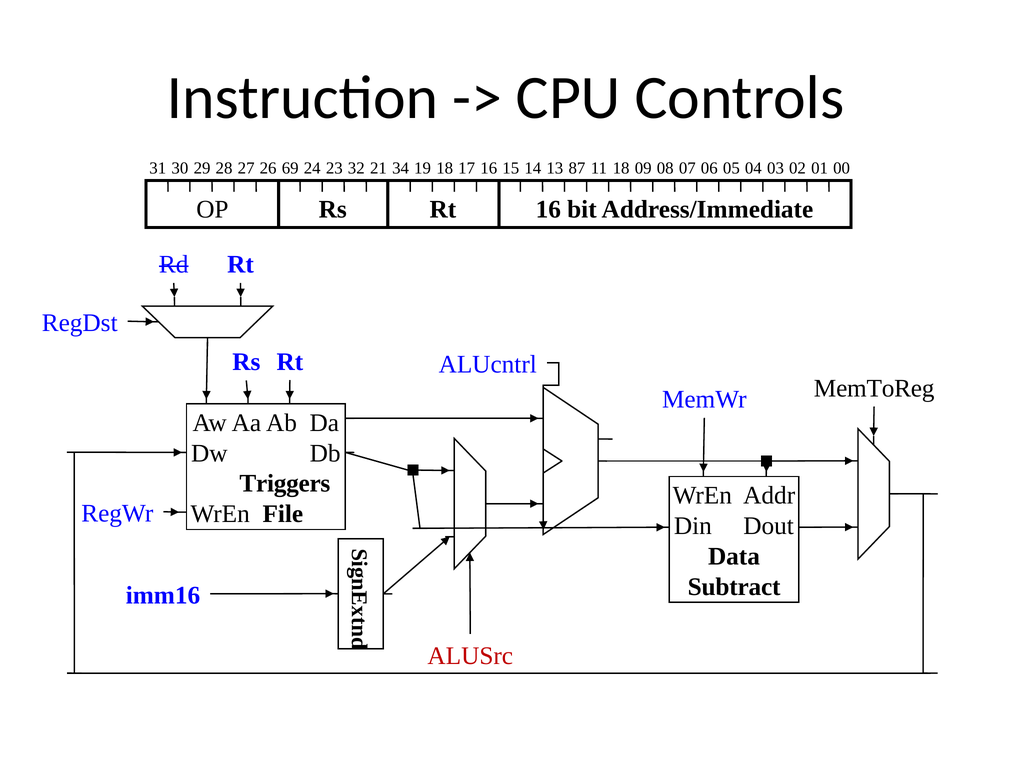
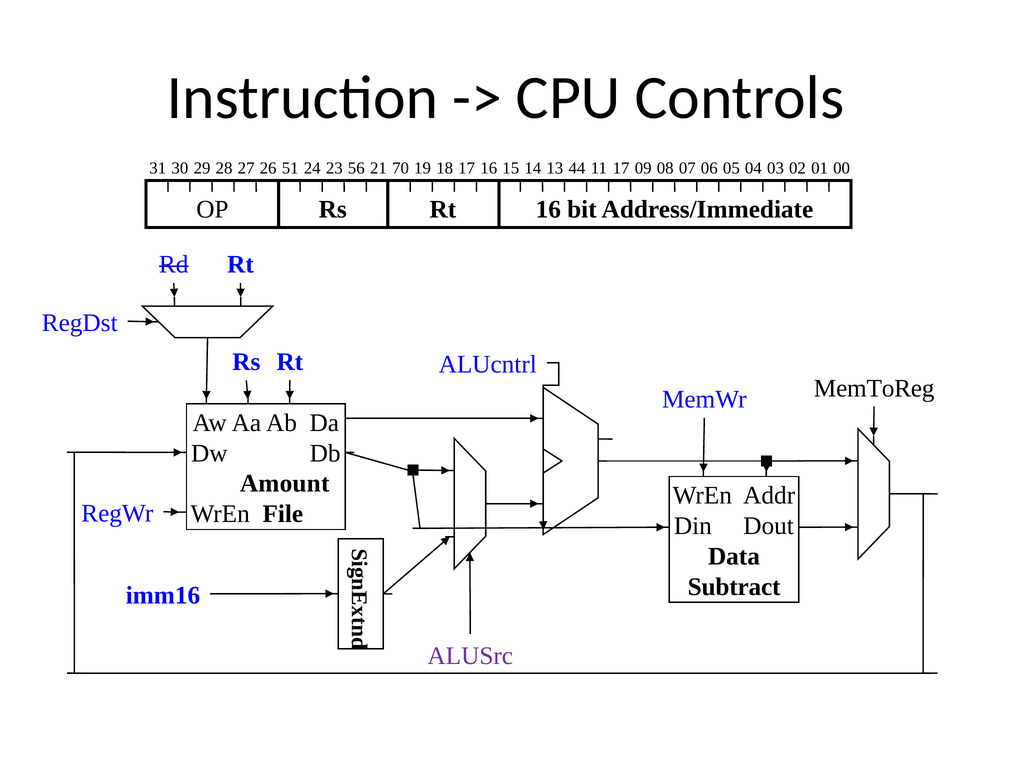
69: 69 -> 51 (290, 168)
32: 32 -> 56 (356, 168)
34: 34 -> 70 (401, 168)
87: 87 -> 44 (577, 168)
11 18: 18 -> 17 (621, 168)
Triggers: Triggers -> Amount (285, 484)
ALUSrc colour: red -> purple (470, 656)
